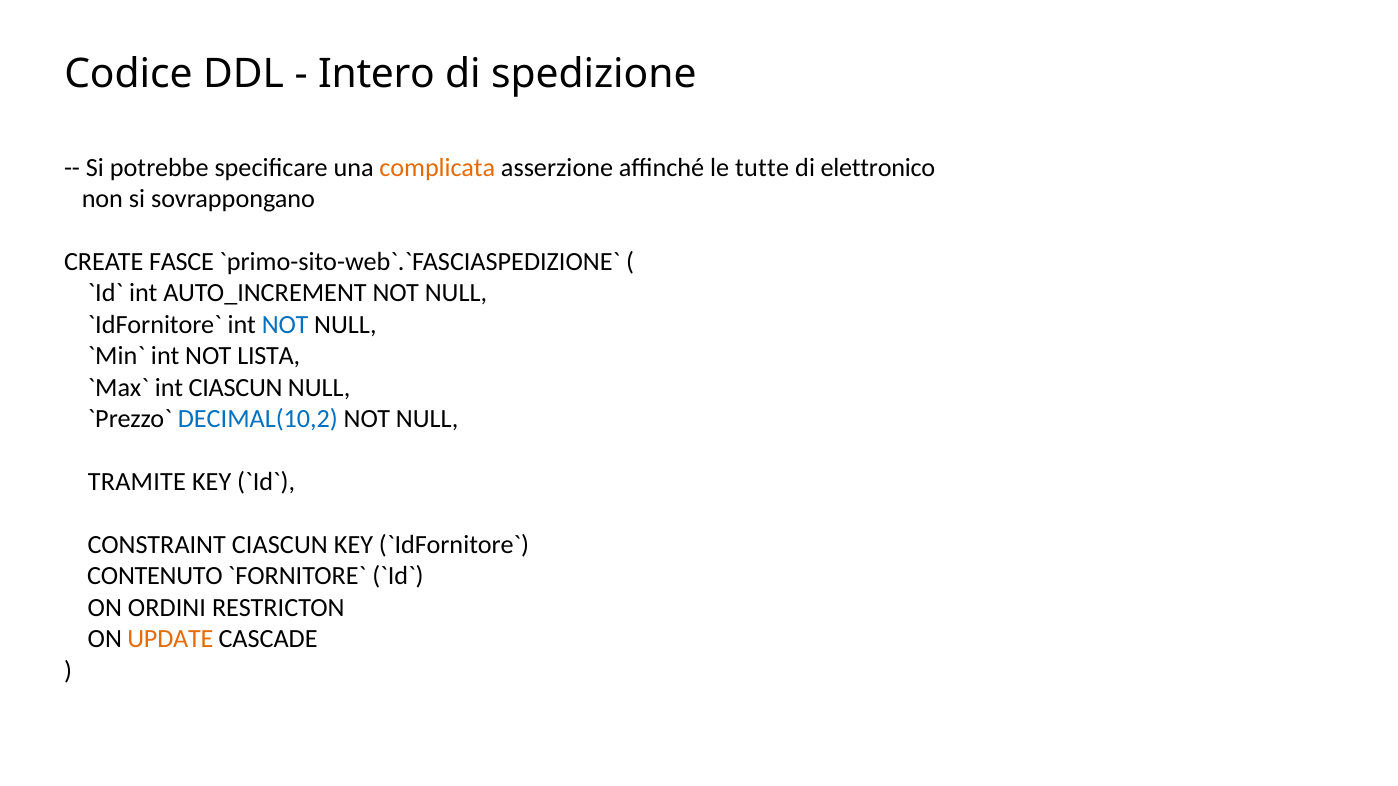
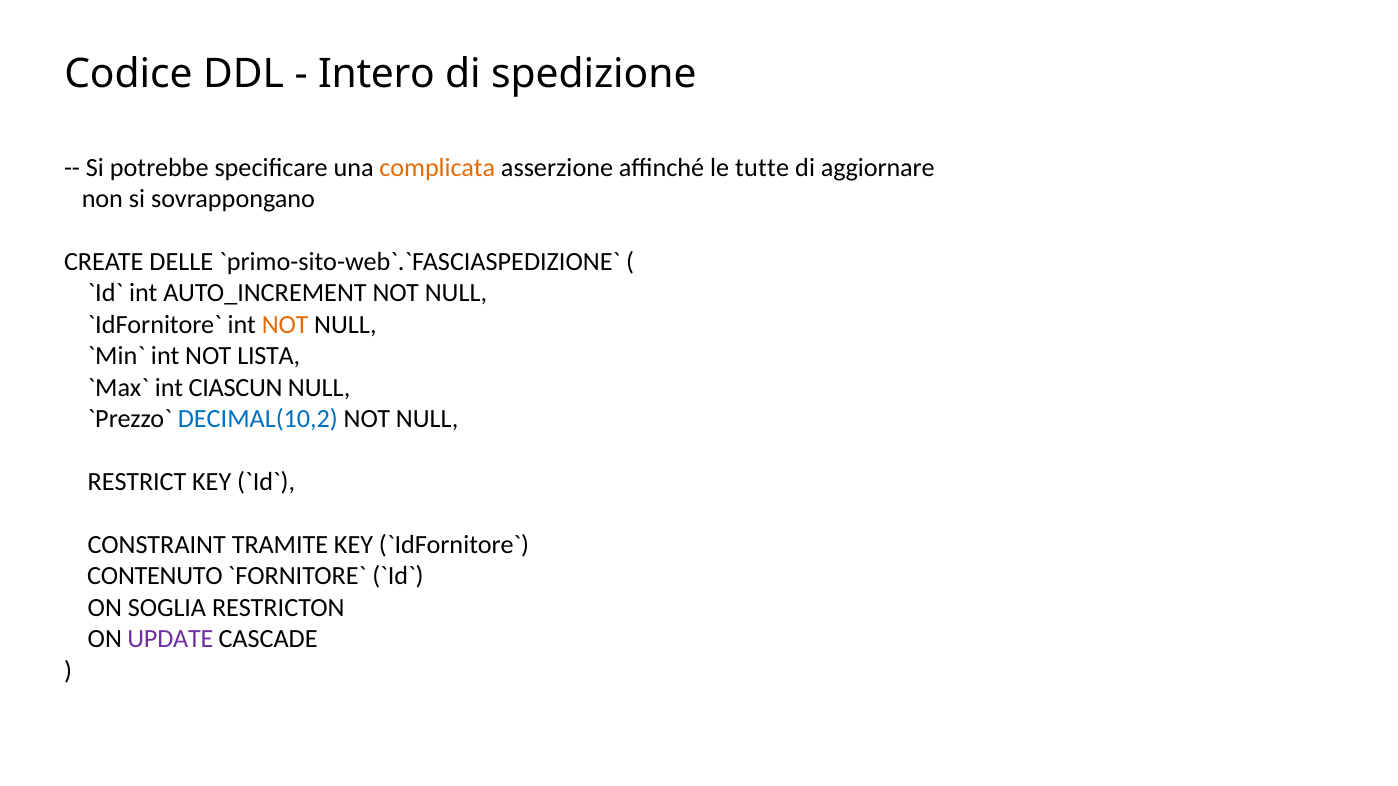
elettronico: elettronico -> aggiornare (878, 167)
FASCE: FASCE -> DELLE (181, 262)
NOT colour: blue -> orange (285, 325)
TRAMITE: TRAMITE -> RESTRICT (137, 482)
CONSTRAINT CIASCUN: CIASCUN -> TRAMITE (280, 545)
ORDINI: ORDINI -> SOGLIA (167, 608)
UPDATE colour: orange -> purple (170, 639)
